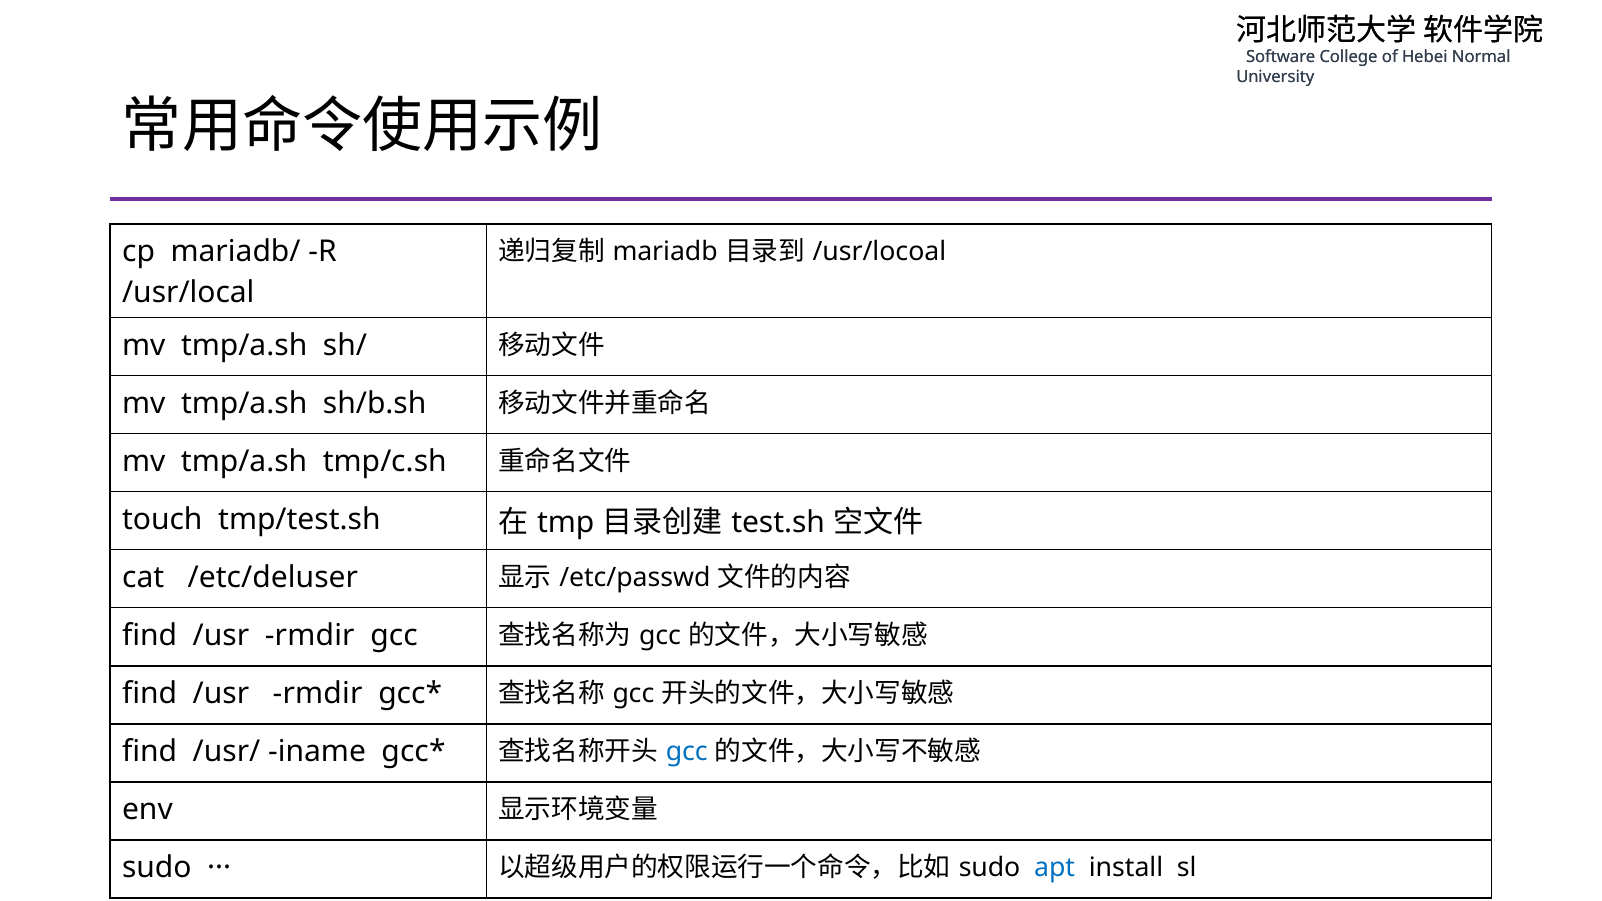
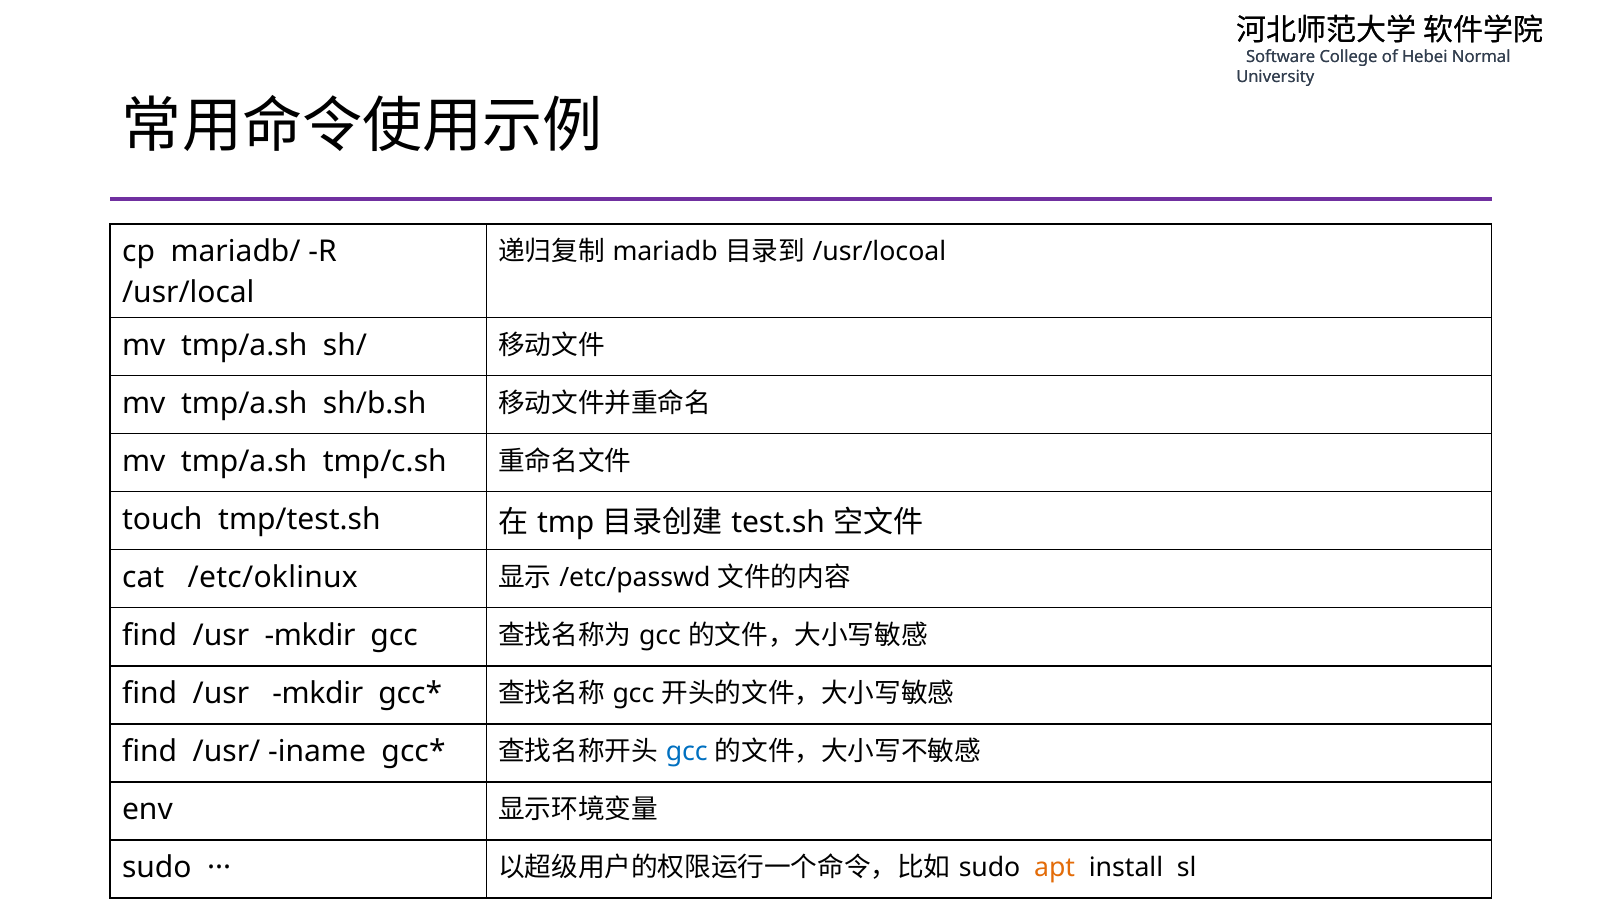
/etc/deluser: /etc/deluser -> /etc/oklinux (273, 578)
rmdir: rmdir -> mkdir (310, 636)
rmdir: rmdir -> mkdir (318, 694)
apt colour: blue -> orange (1055, 868)
